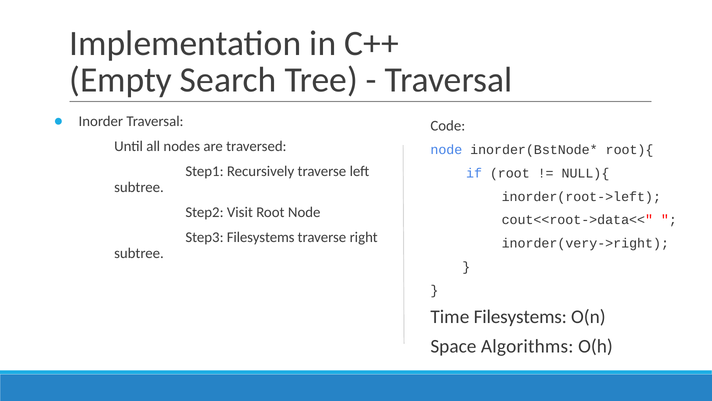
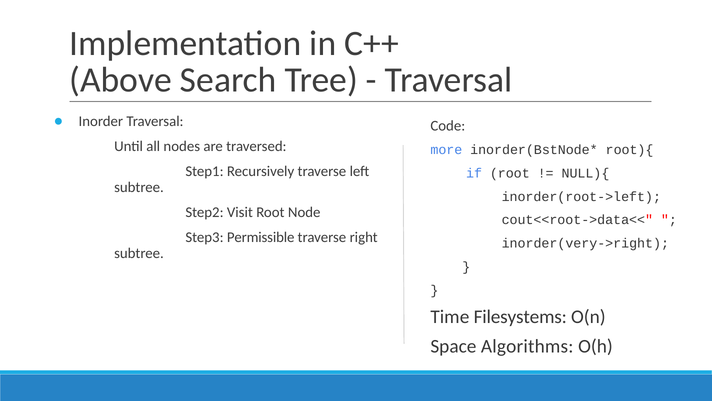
Empty: Empty -> Above (121, 80)
node: node -> more (446, 150)
Step3 Filesystems: Filesystems -> Permissible (261, 237)
